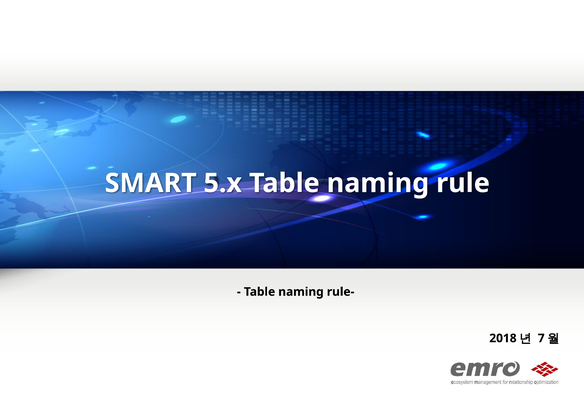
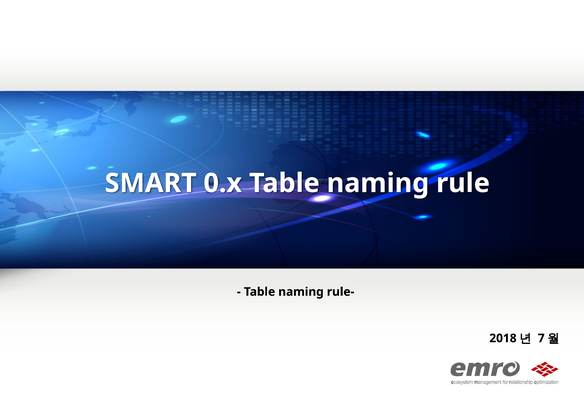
5.x: 5.x -> 0.x (223, 183)
